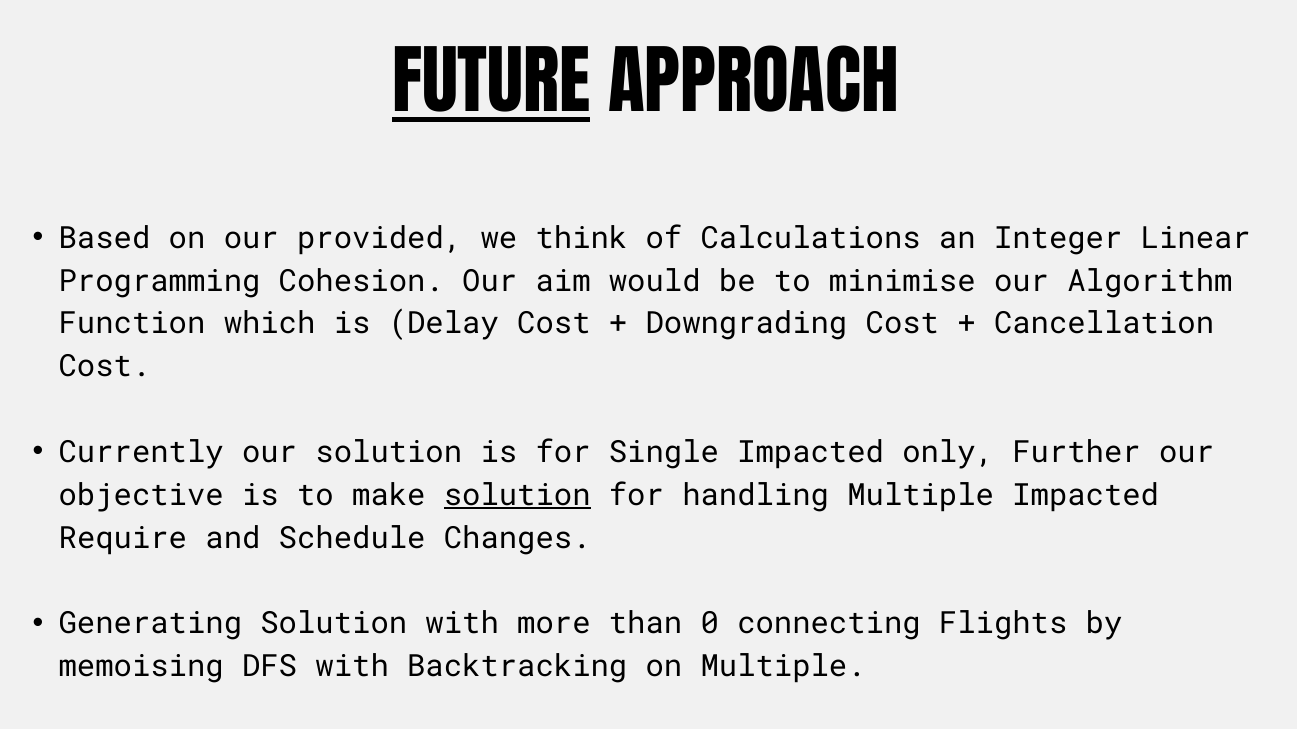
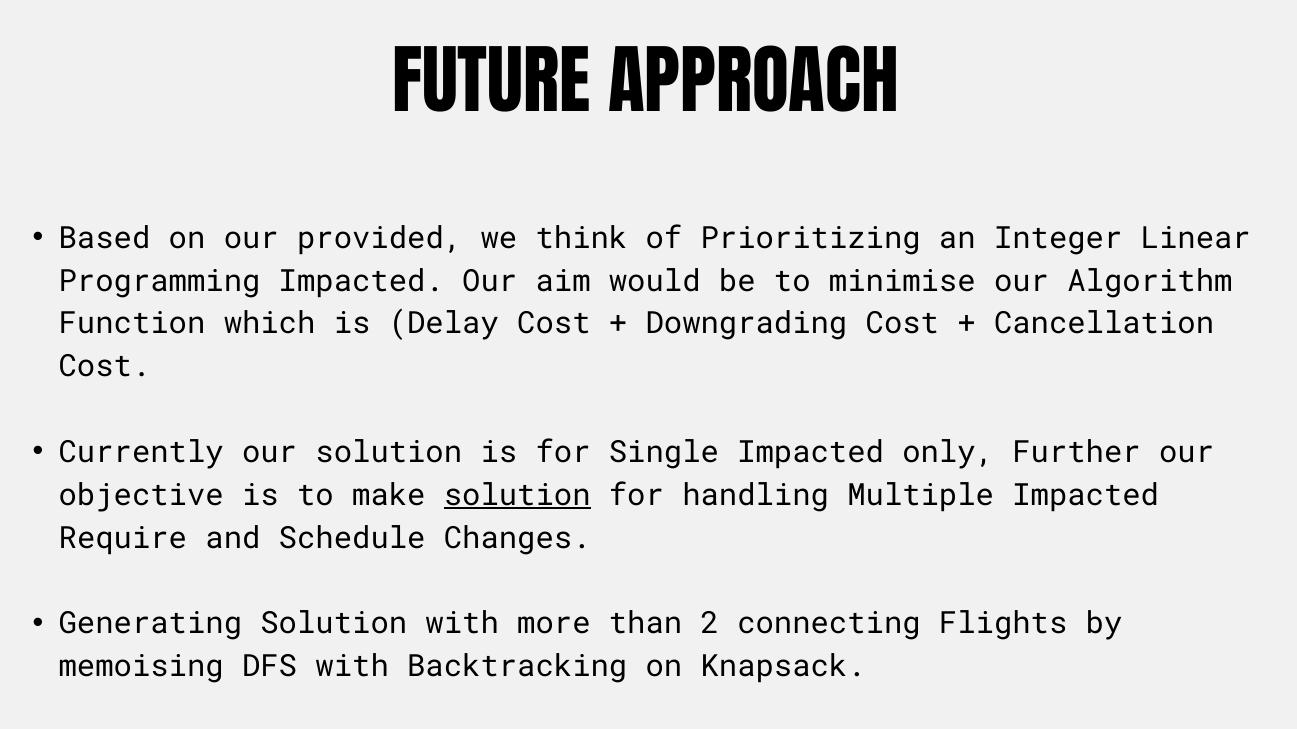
FUTURE underline: present -> none (491, 87)
Calculations: Calculations -> Prioritizing (811, 238)
Programming Cohesion: Cohesion -> Impacted (361, 281)
0: 0 -> 2 (710, 624)
on Multiple: Multiple -> Knapsack (783, 667)
